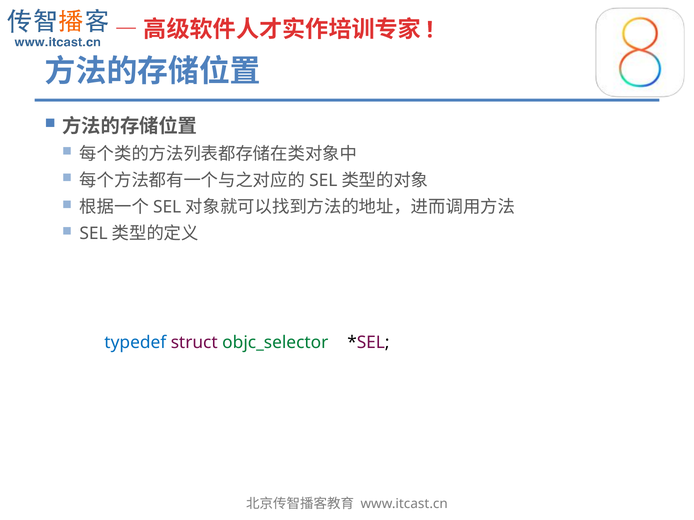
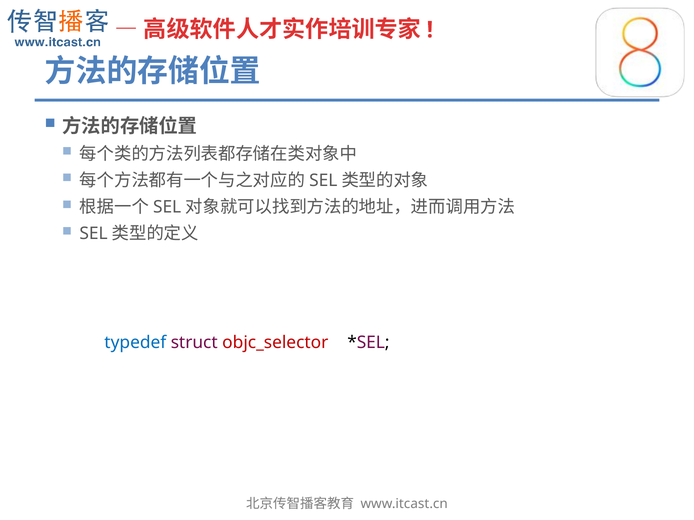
objc_selector colour: green -> red (275, 343)
